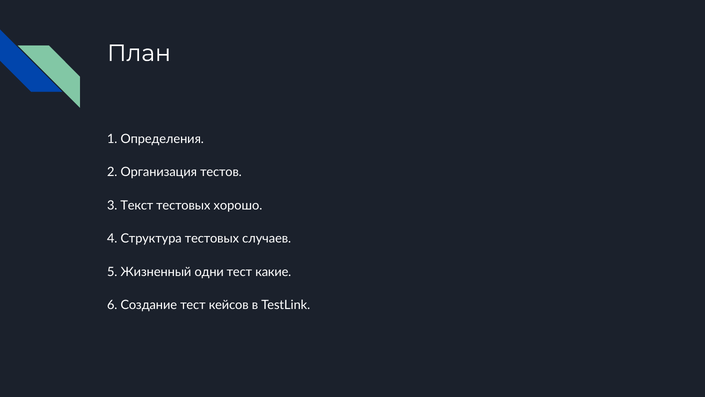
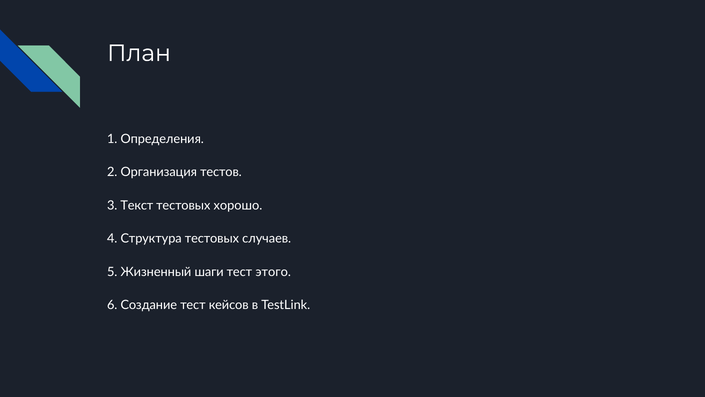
одни: одни -> шаги (209, 272)
какие: какие -> этого (273, 272)
